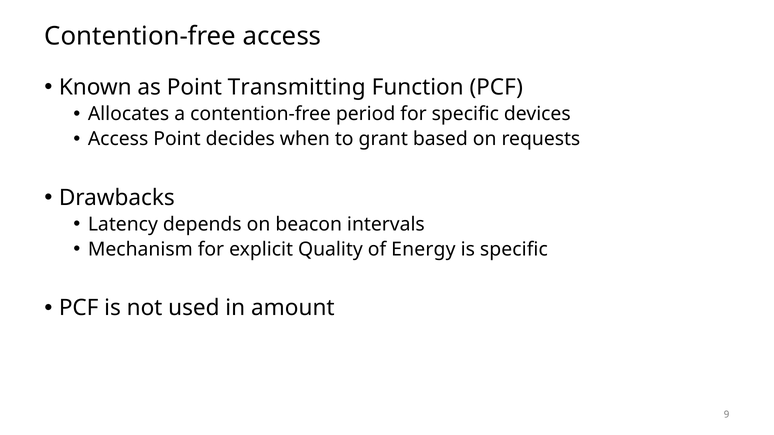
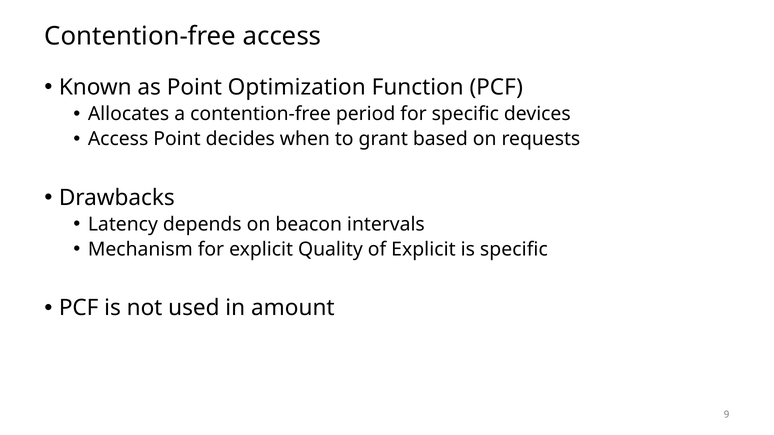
Transmitting: Transmitting -> Optimization (297, 87)
of Energy: Energy -> Explicit (423, 249)
